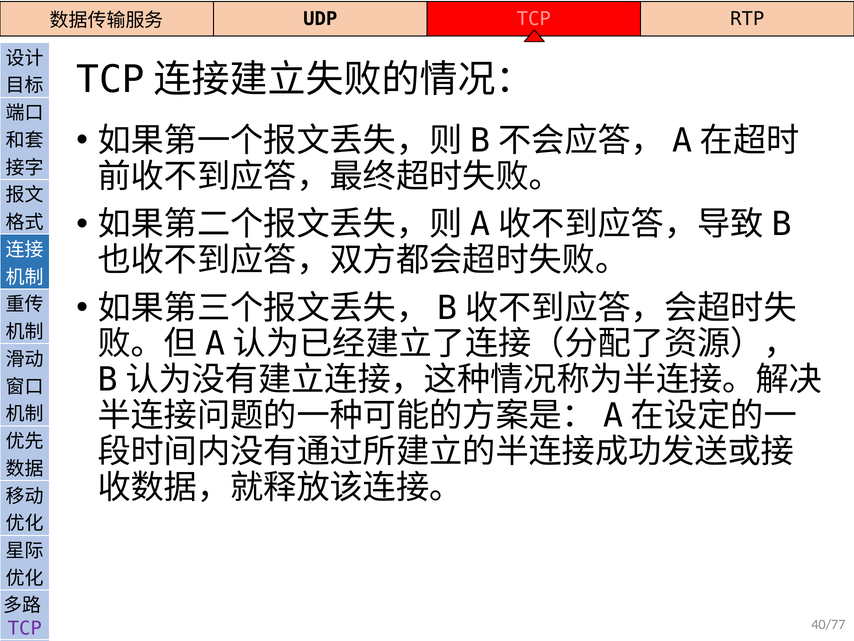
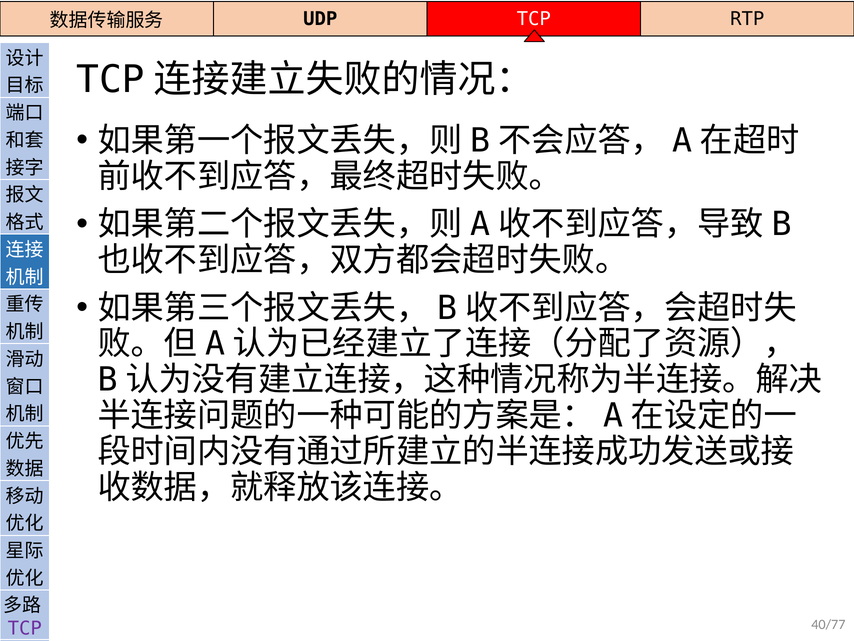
TCP colour: pink -> white (534, 19)
